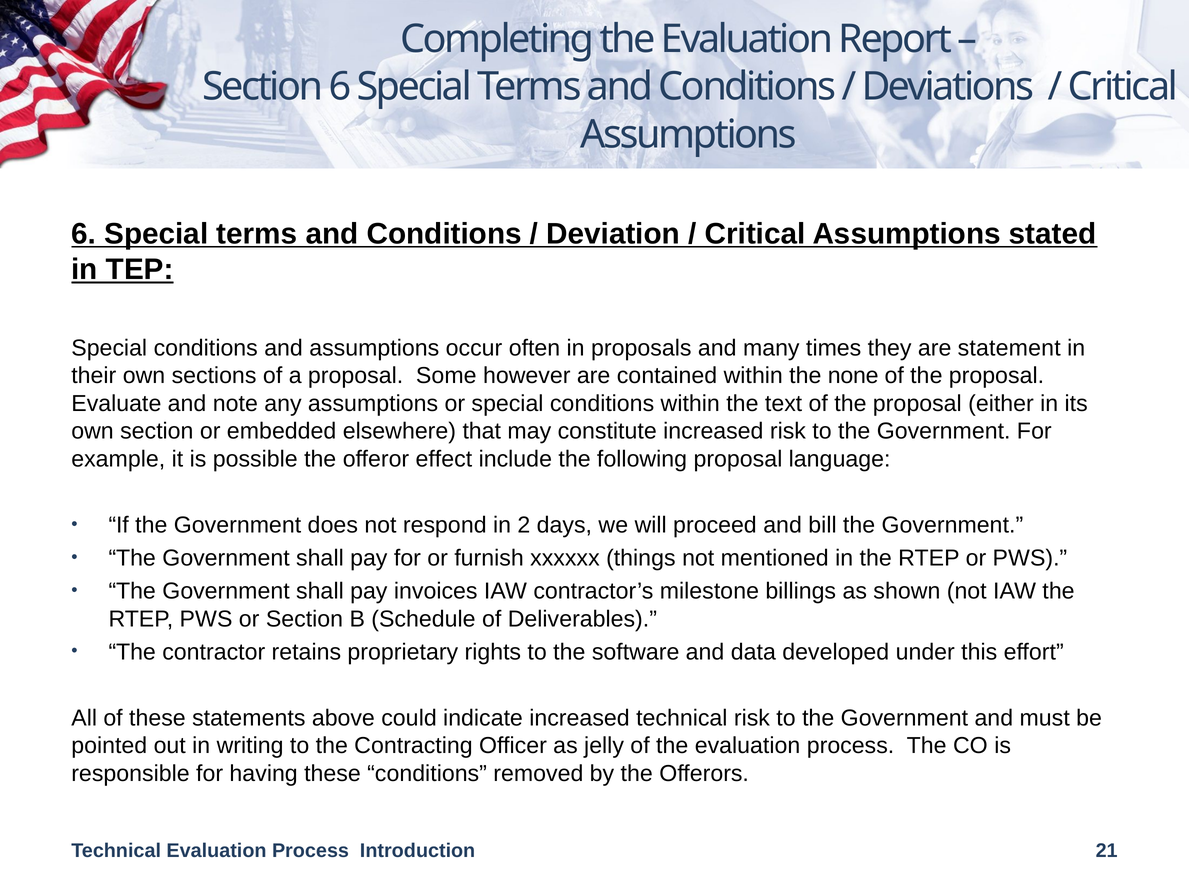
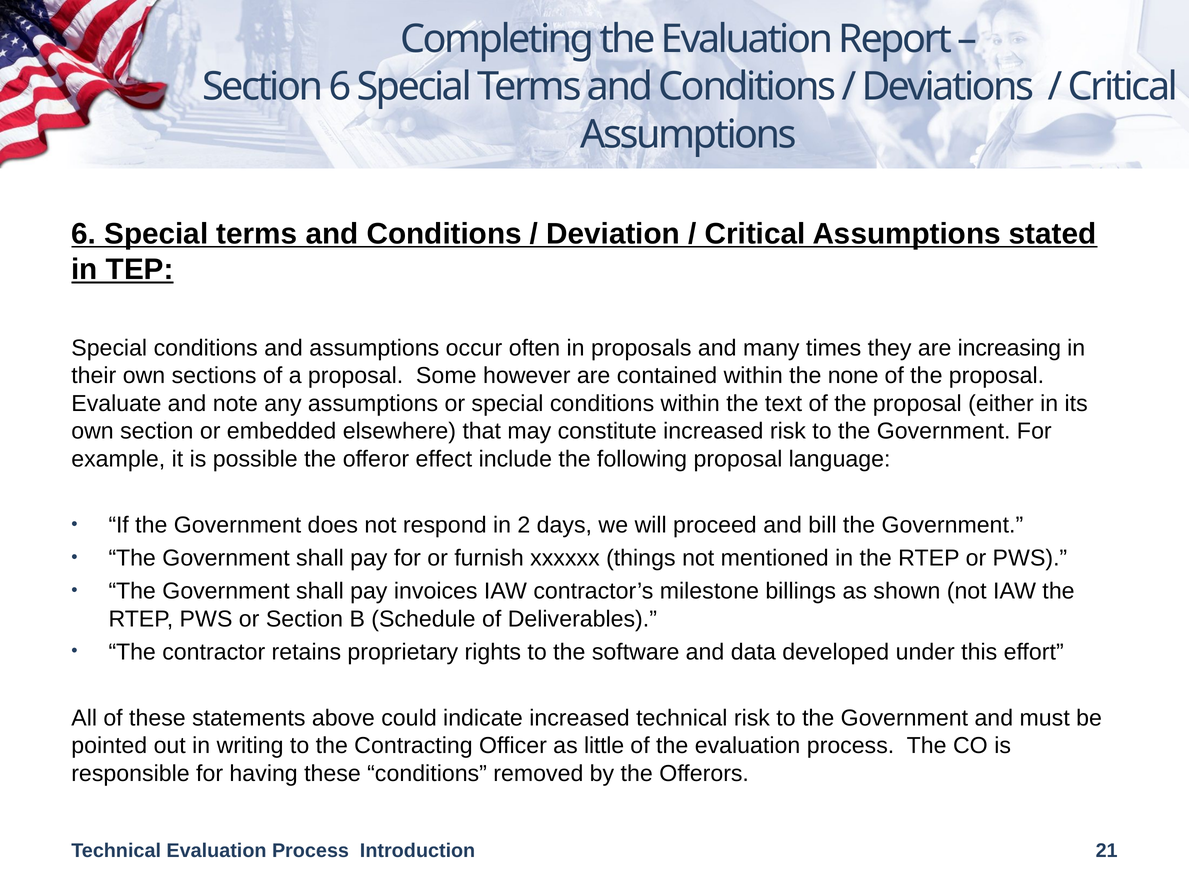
statement: statement -> increasing (1009, 348)
jelly: jelly -> little (604, 746)
